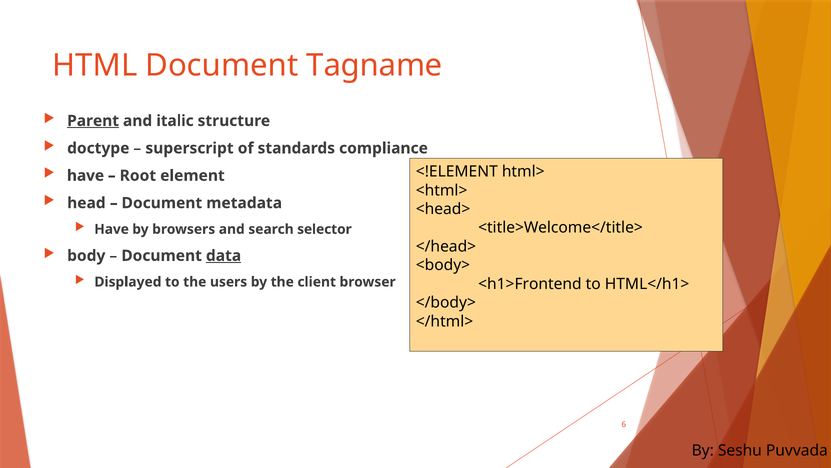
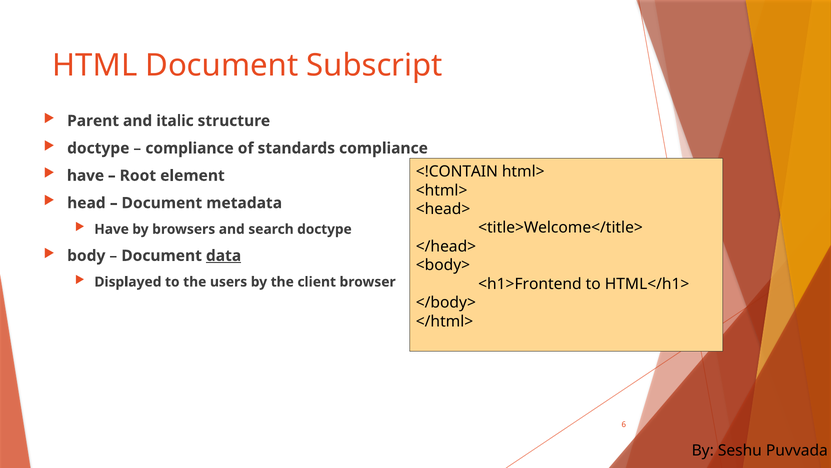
Tagname: Tagname -> Subscript (374, 66)
Parent underline: present -> none (93, 121)
superscript: superscript -> compliance (190, 148)
<!ELEMENT: <!ELEMENT -> <!CONTAIN (457, 171)
search selector: selector -> doctype (324, 229)
